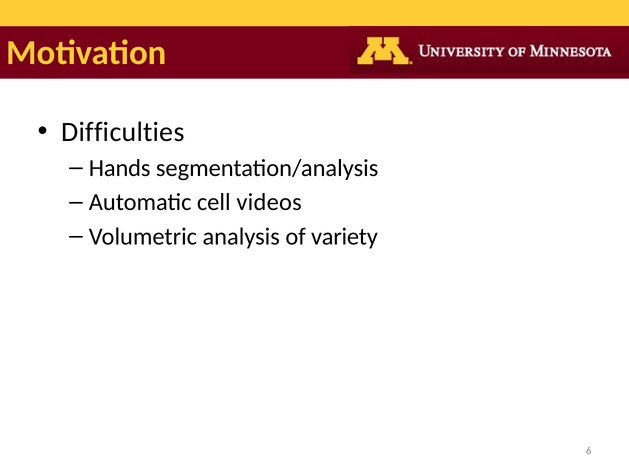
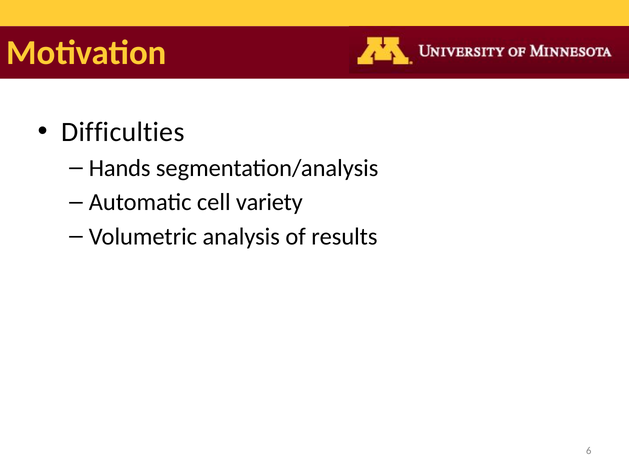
videos: videos -> variety (269, 202)
variety: variety -> results (344, 236)
